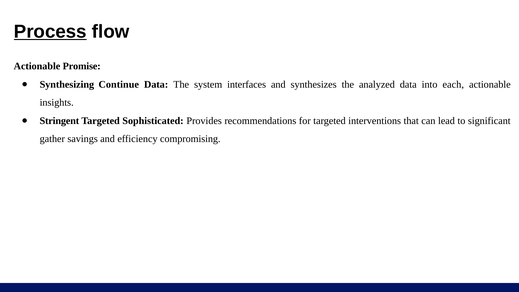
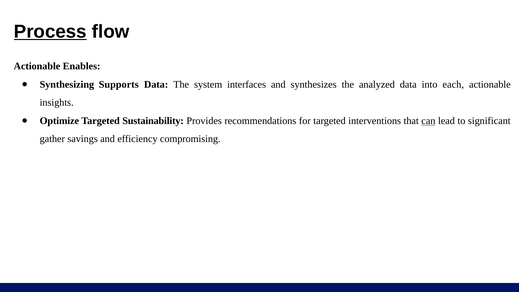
Promise: Promise -> Enables (82, 66)
Continue: Continue -> Supports (119, 84)
Stringent: Stringent -> Optimize (59, 121)
Sophisticated: Sophisticated -> Sustainability (153, 121)
can underline: none -> present (428, 121)
